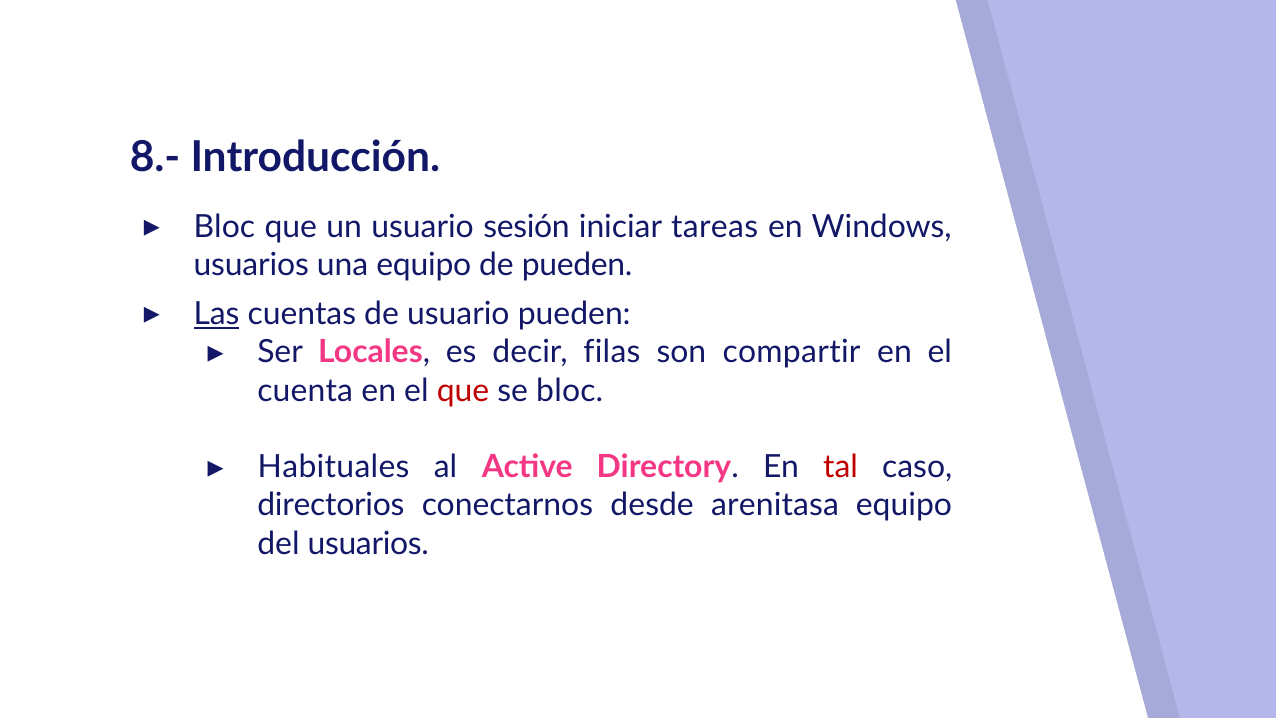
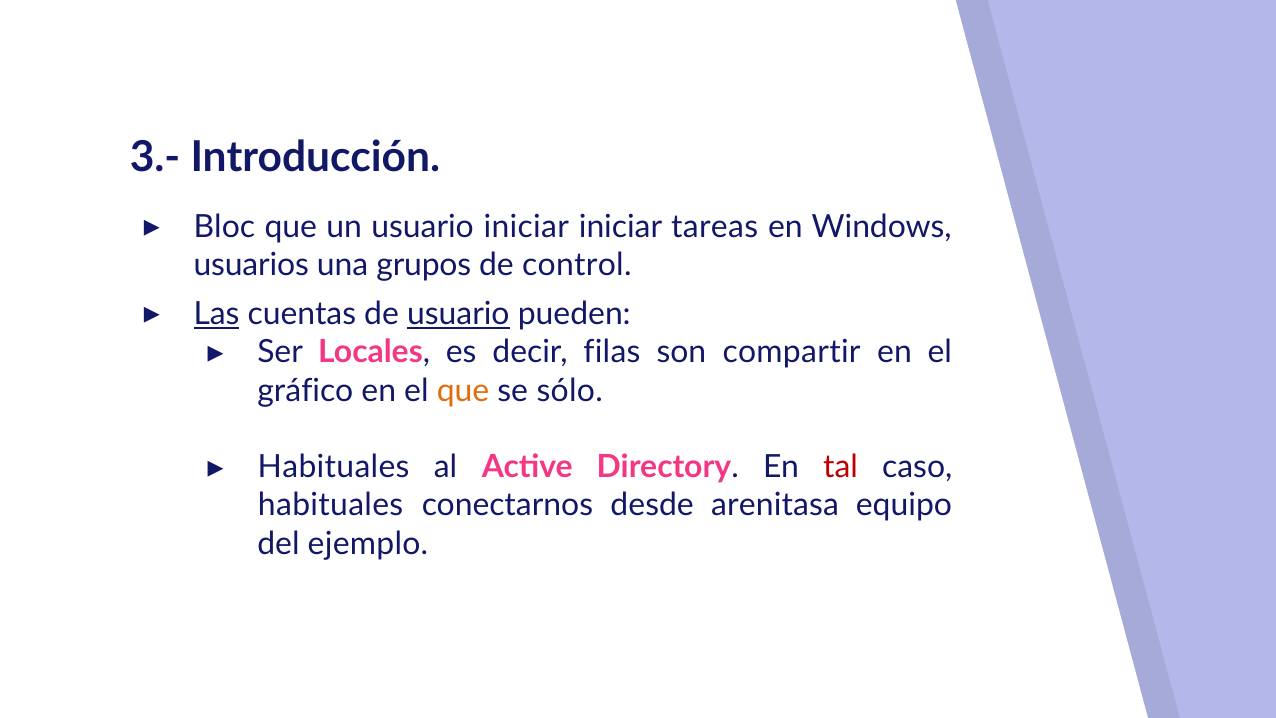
8.-: 8.- -> 3.- (155, 157)
usuario sesión: sesión -> iniciar (526, 227)
una equipo: equipo -> grupos (424, 265)
de pueden: pueden -> control (577, 265)
usuario underline: none -> present (458, 314)
cuenta: cuenta -> gráfico (305, 390)
que colour: red -> orange (463, 390)
se bloc: bloc -> sólo (570, 390)
directorios: directorios -> habituales (331, 505)
del usuarios: usuarios -> ejemplo (368, 543)
